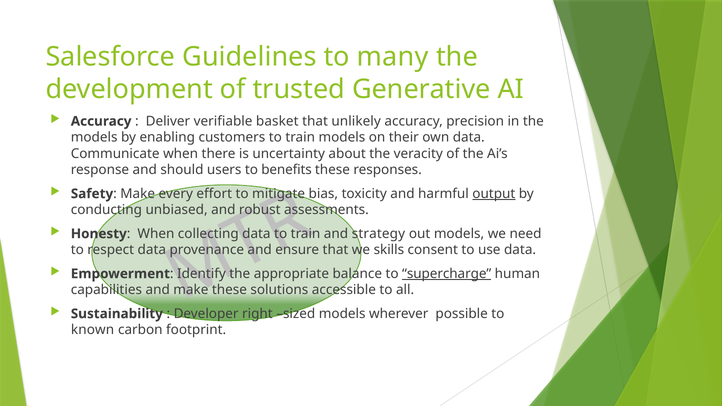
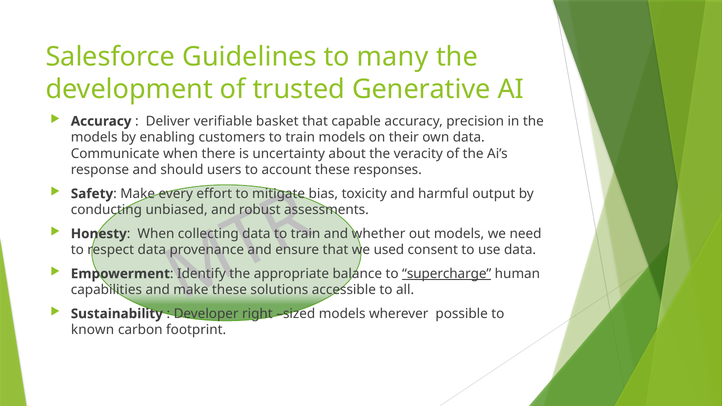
unlikely: unlikely -> capable (356, 121)
benefits: benefits -> account (287, 170)
output underline: present -> none (494, 194)
strategy: strategy -> whether (379, 234)
skills: skills -> used (389, 250)
